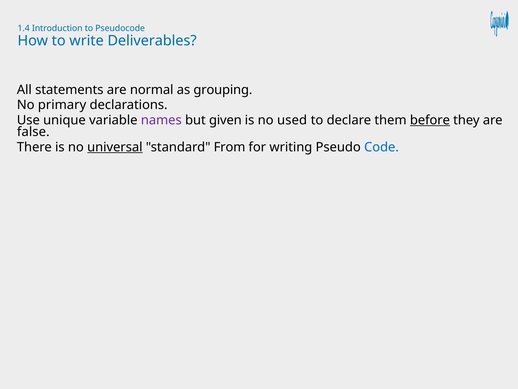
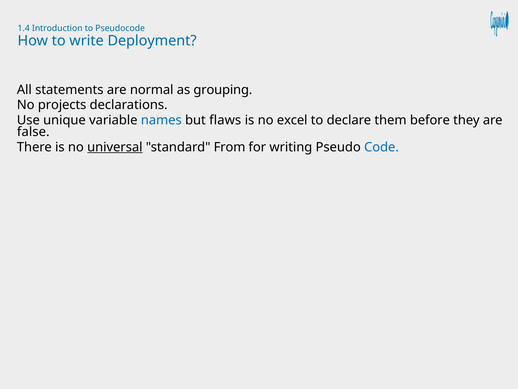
Deliverables: Deliverables -> Deployment (152, 41)
primary: primary -> projects (62, 105)
names colour: purple -> blue (161, 120)
given: given -> flaws (225, 120)
used: used -> excel (292, 120)
before underline: present -> none (430, 120)
